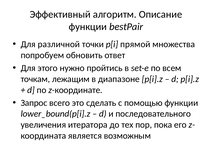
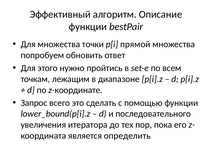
Для различной: различной -> множества (59, 44)
возможным: возможным -> определить (127, 136)
